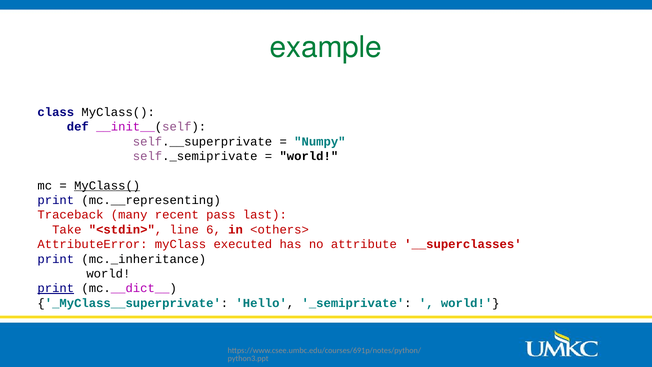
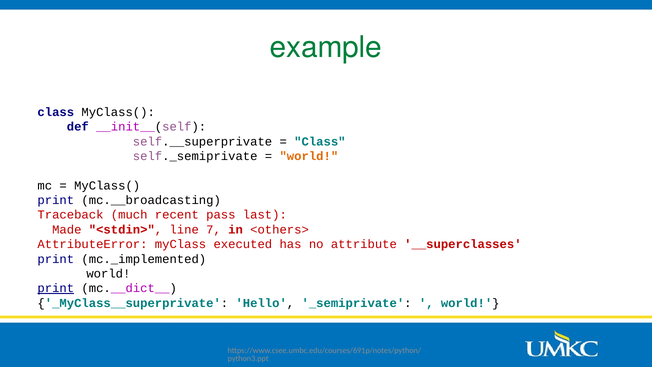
Numpy: Numpy -> Class (320, 141)
world colour: black -> orange (309, 156)
MyClass( underline: present -> none (107, 185)
mc.__representing: mc.__representing -> mc.__broadcasting (151, 200)
many: many -> much (129, 215)
Take: Take -> Made (67, 229)
6: 6 -> 7 (214, 229)
mc._inheritance: mc._inheritance -> mc._implemented (144, 259)
